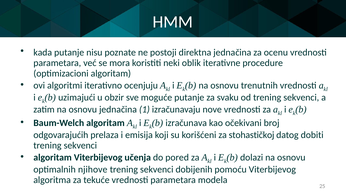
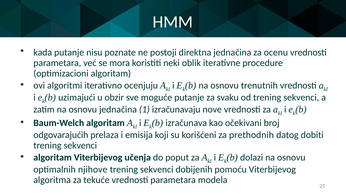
stohastičkoj: stohastičkoj -> prethodnih (251, 135)
pored: pored -> poput (177, 157)
